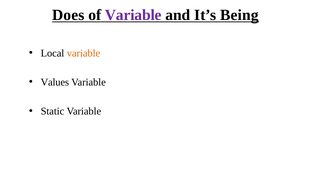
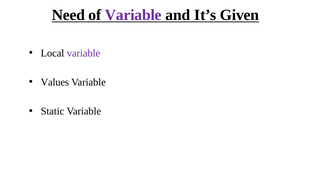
Does: Does -> Need (68, 15)
Being: Being -> Given (239, 15)
variable colour: orange -> purple (84, 53)
